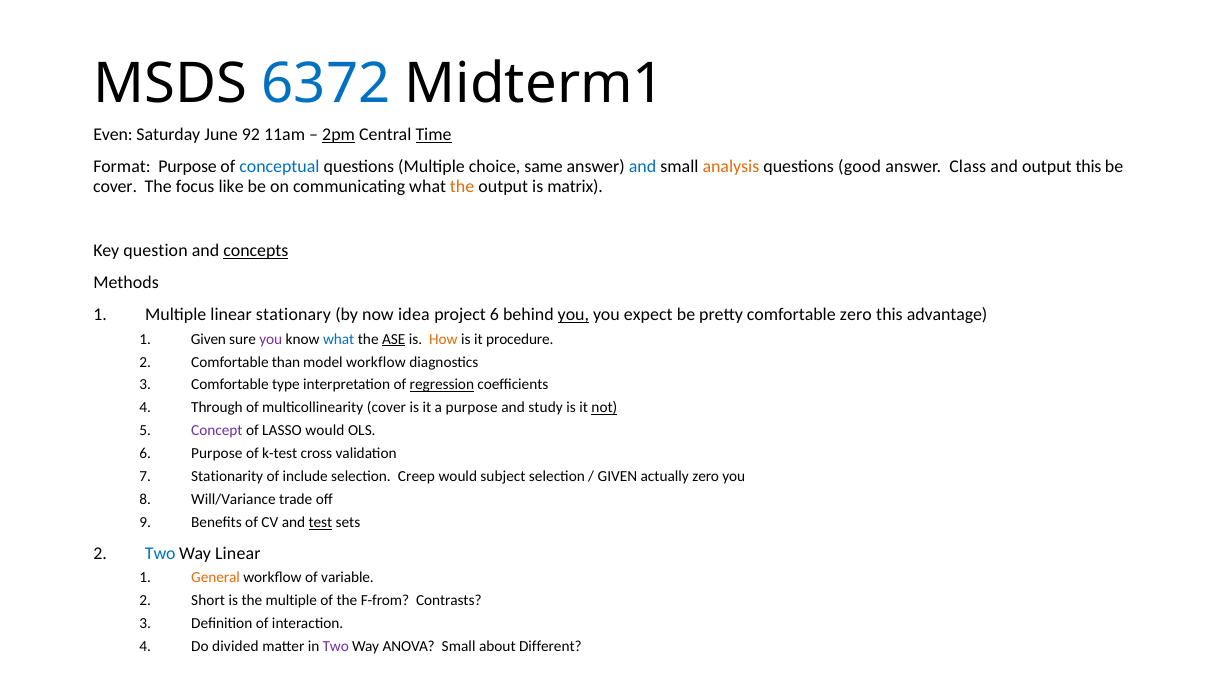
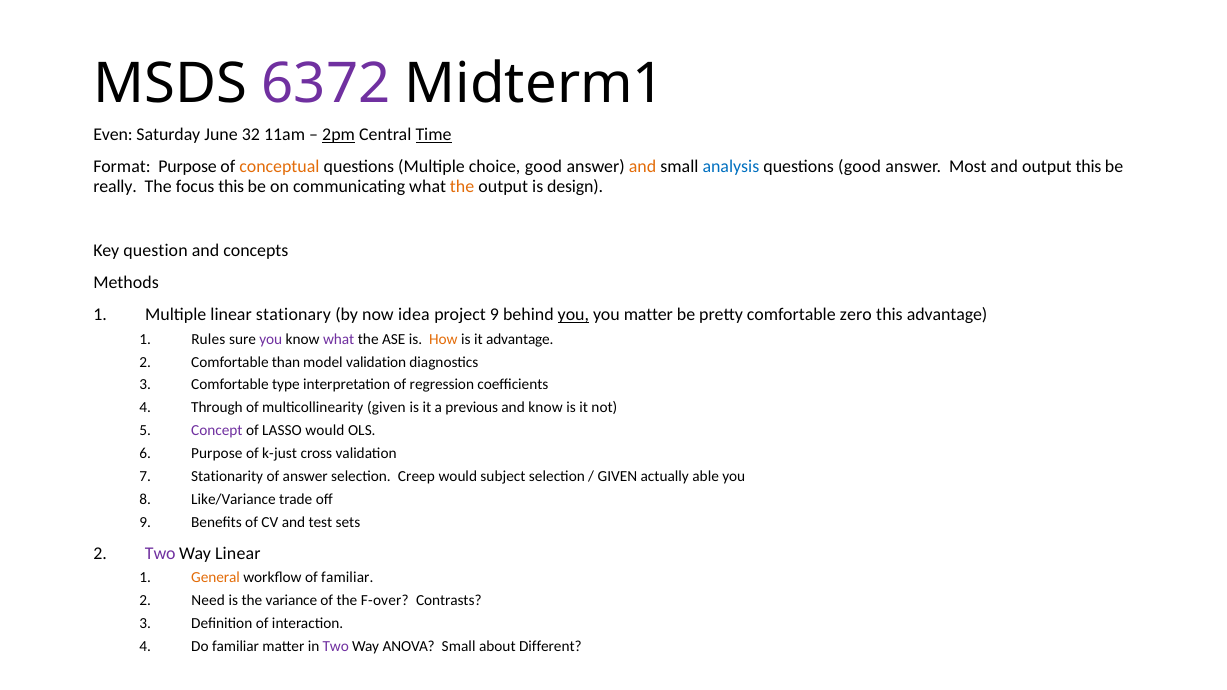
6372 colour: blue -> purple (326, 84)
92: 92 -> 32 (251, 135)
conceptual colour: blue -> orange (279, 167)
choice same: same -> good (543, 167)
and colour: blue -> orange (643, 167)
analysis colour: orange -> blue (731, 167)
Class: Class -> Most (968, 167)
cover: cover -> really (115, 186)
focus like: like -> this (231, 186)
matrix: matrix -> design (575, 186)
concepts underline: present -> none (256, 250)
project 6: 6 -> 9 (494, 315)
you expect: expect -> matter (648, 315)
1 Given: Given -> Rules (208, 339)
what colour: blue -> purple (339, 339)
ASE underline: present -> none (394, 339)
it procedure: procedure -> advantage (520, 339)
model workflow: workflow -> validation (376, 362)
regression underline: present -> none (442, 385)
multicollinearity cover: cover -> given (386, 408)
a purpose: purpose -> previous (472, 408)
and study: study -> know (546, 408)
not underline: present -> none (604, 408)
k-test: k-test -> k-just (280, 454)
of include: include -> answer (305, 477)
actually zero: zero -> able (706, 477)
Will/Variance: Will/Variance -> Like/Variance (233, 500)
test underline: present -> none (320, 523)
Two colour: blue -> purple (160, 553)
of variable: variable -> familiar (347, 578)
Short: Short -> Need (208, 601)
the multiple: multiple -> variance (291, 601)
F-from: F-from -> F-over (385, 601)
Do divided: divided -> familiar (236, 646)
